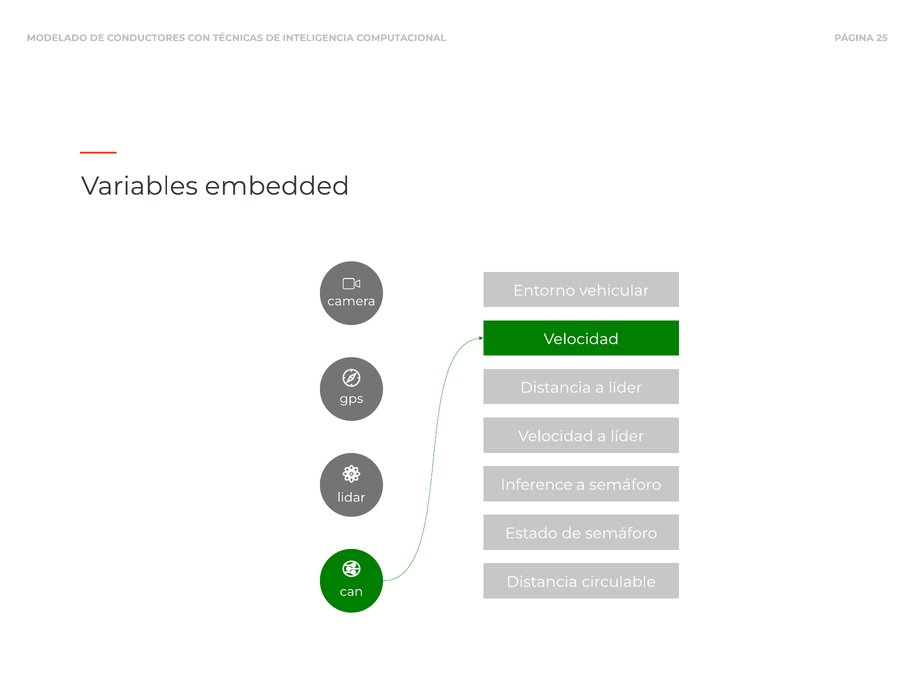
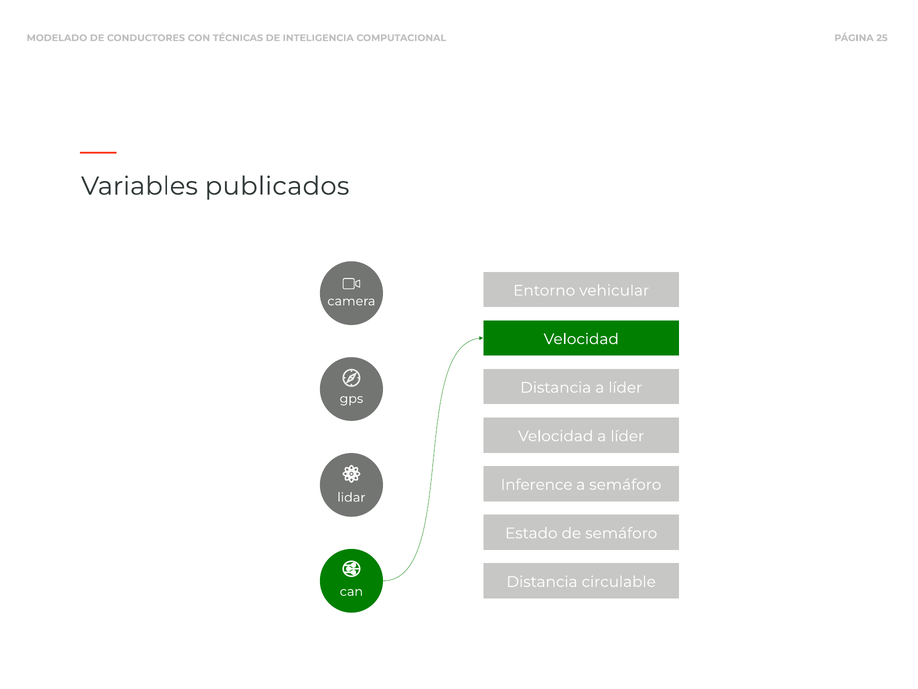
embedded: embedded -> publicados (277, 186)
